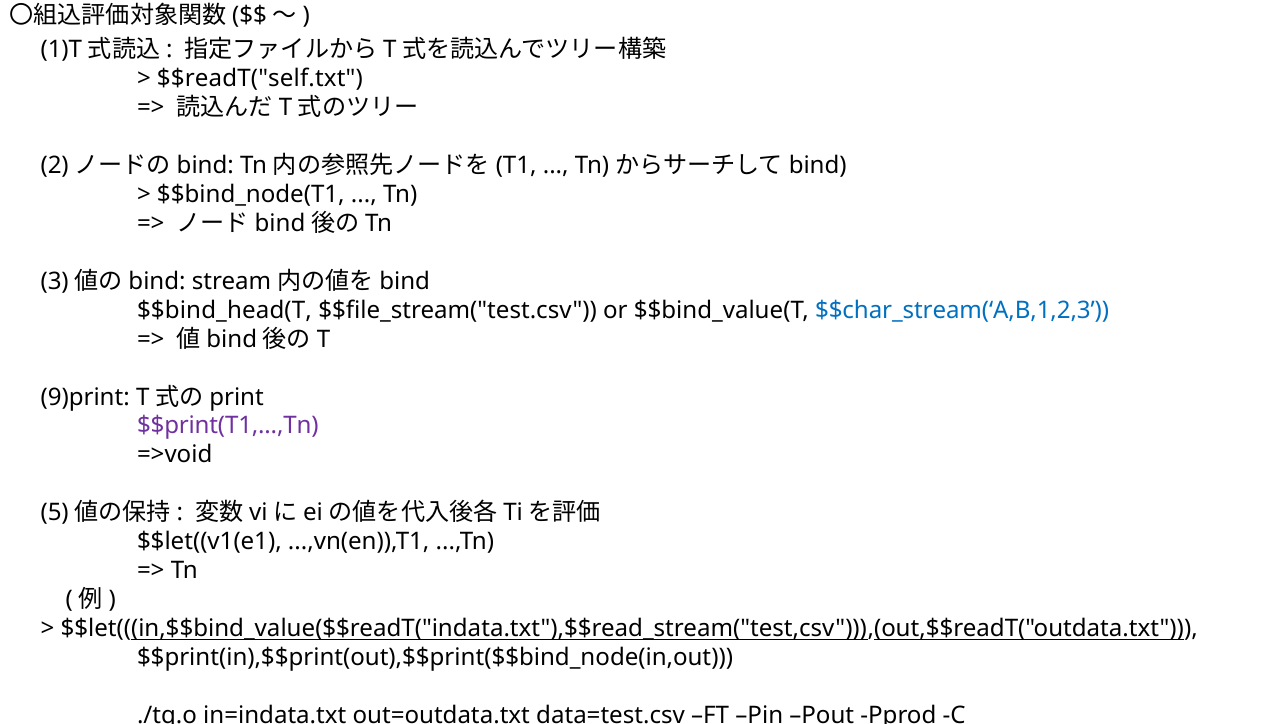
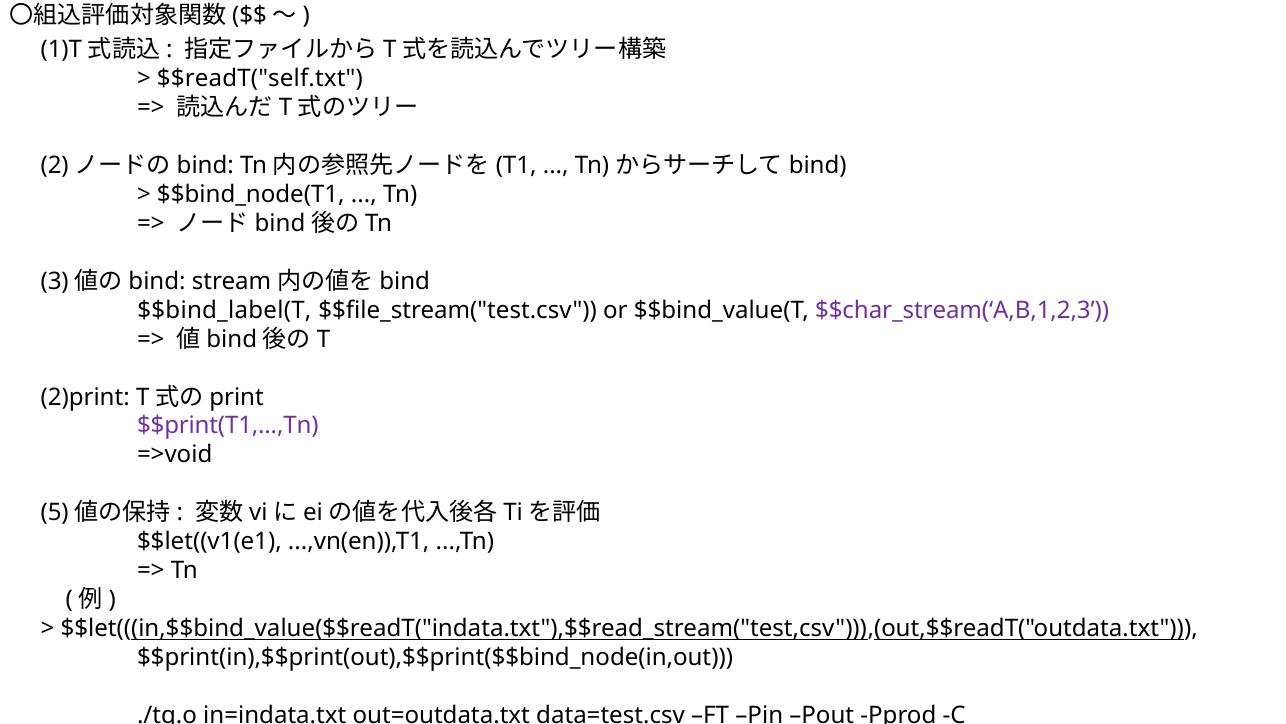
$$bind_head(T: $$bind_head(T -> $$bind_label(T (224, 310)
$$char_stream(‘A,B,1,2,3 colour: blue -> purple (962, 310)
9)print: 9)print -> 2)print (85, 397)
